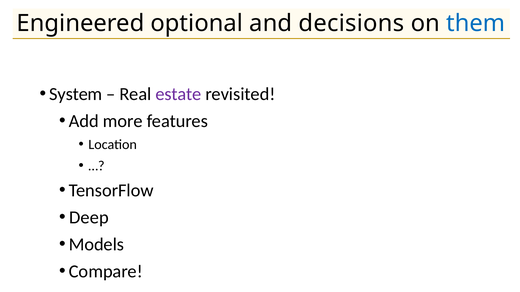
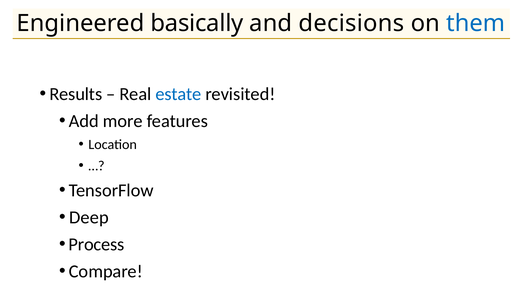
optional: optional -> basically (197, 23)
System: System -> Results (76, 94)
estate colour: purple -> blue (179, 94)
Models: Models -> Process (96, 245)
